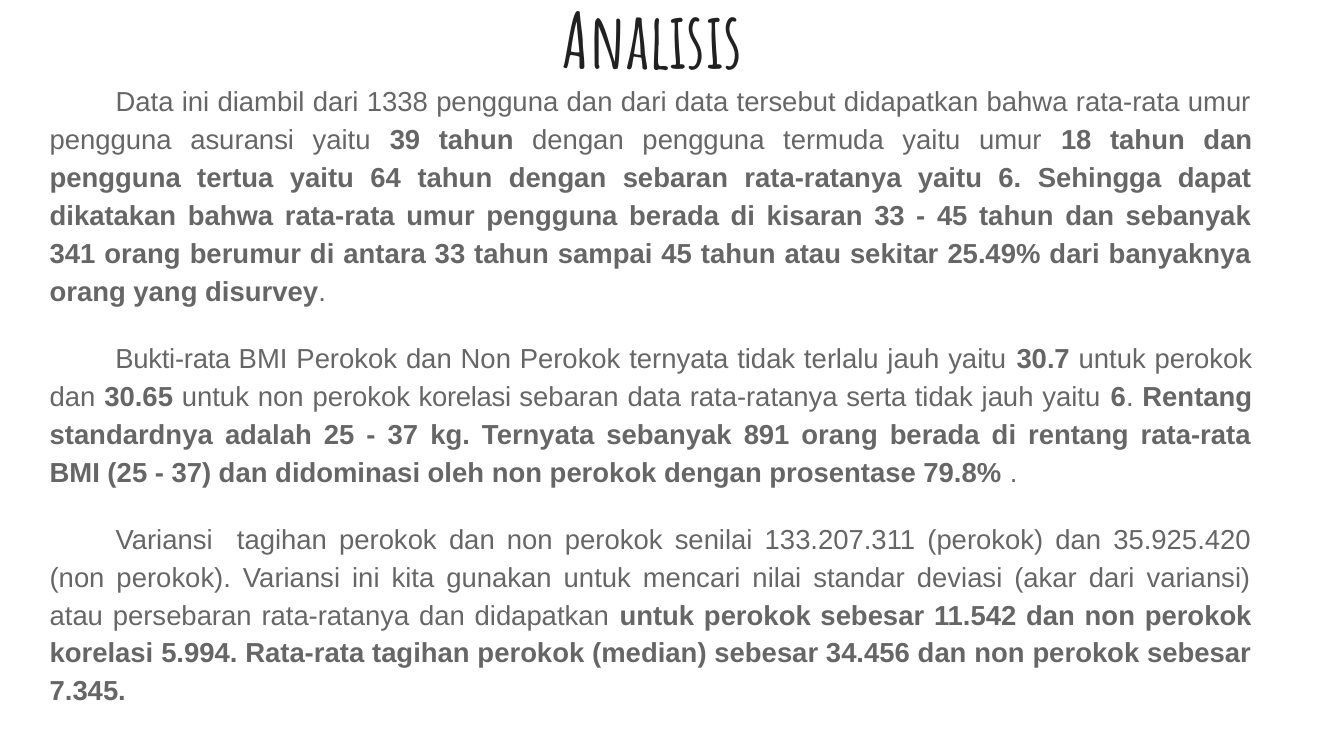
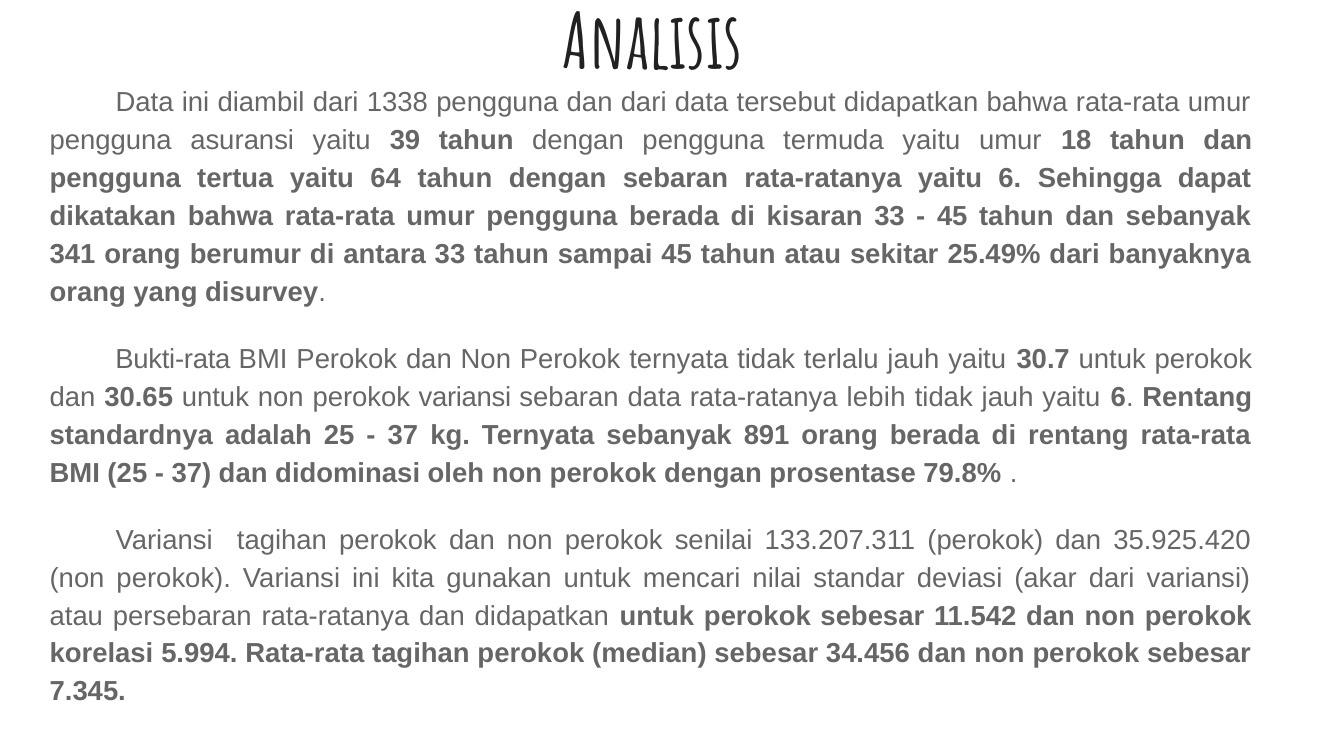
untuk non perokok korelasi: korelasi -> variansi (465, 397)
serta: serta -> lebih (876, 397)
